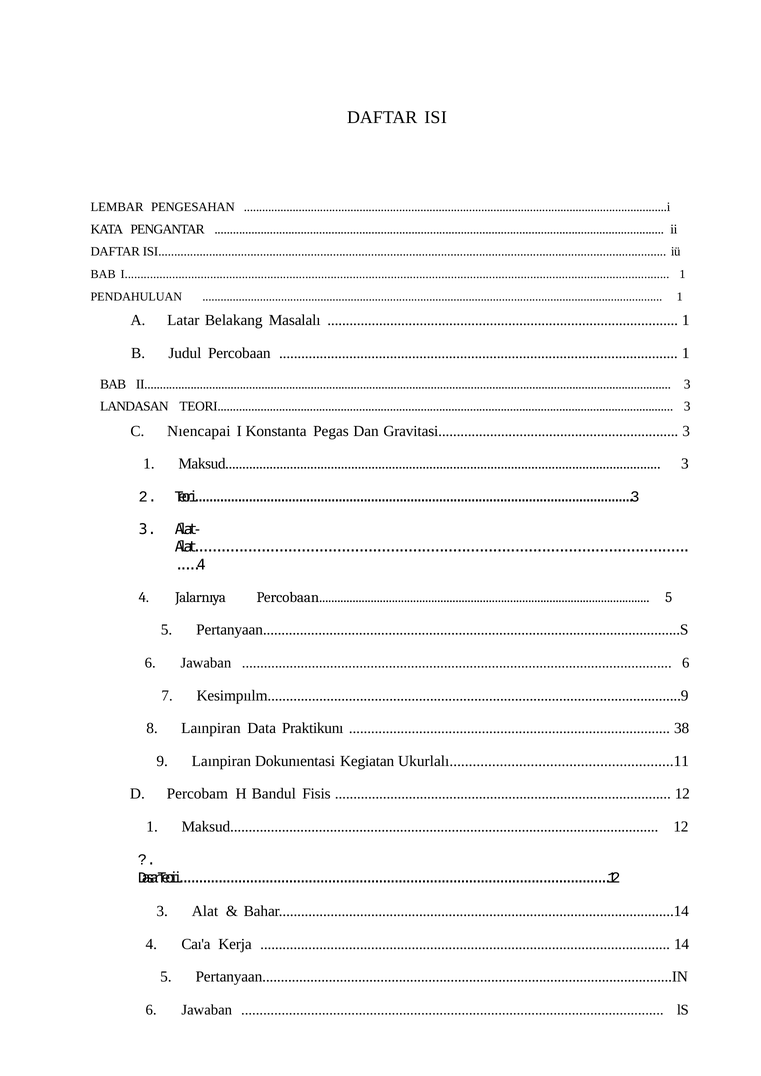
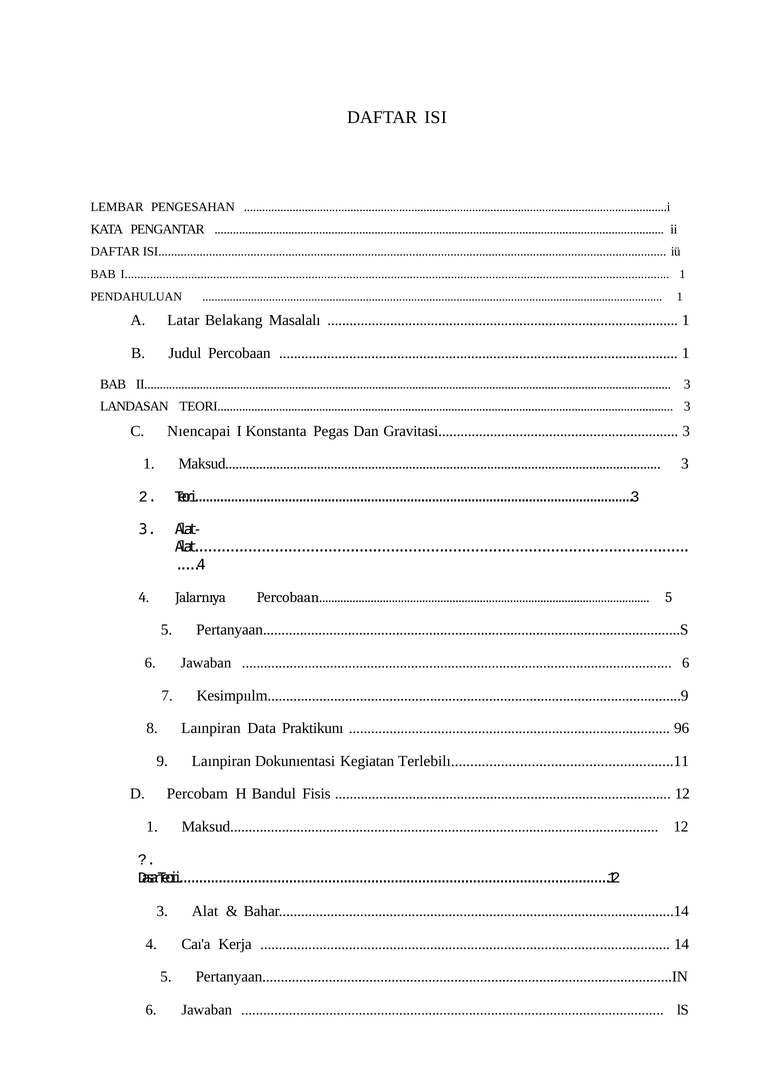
38: 38 -> 96 (682, 729)
Ukurlalı..........................................................11: Ukurlalı..........................................................11 -> Terlebilı..........................................................11 (544, 762)
